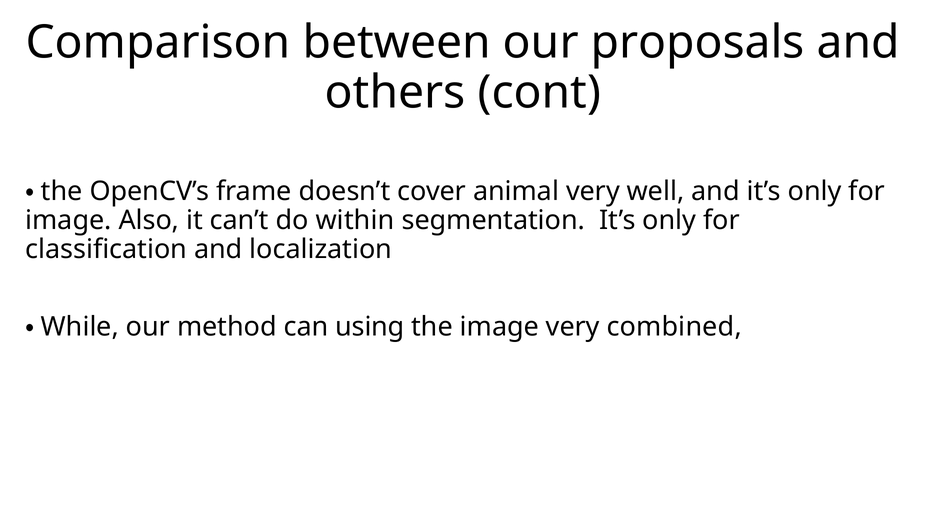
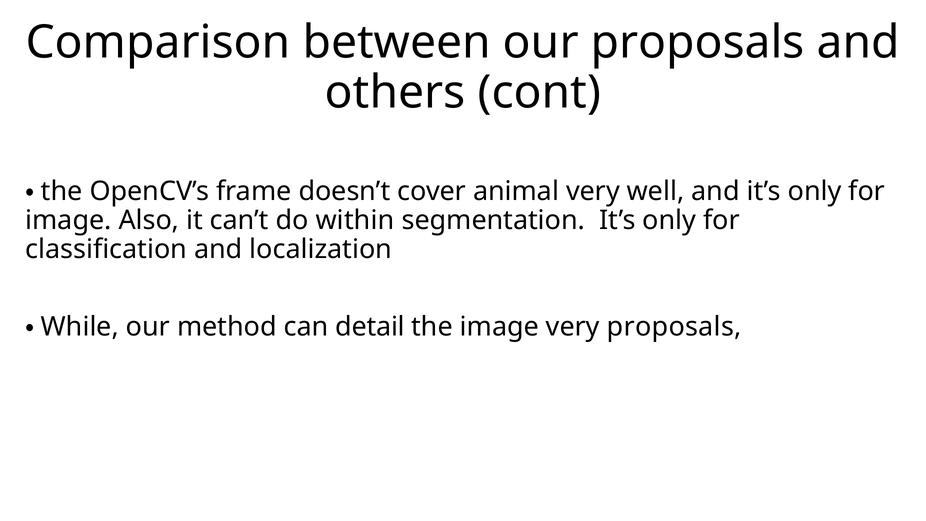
using: using -> detail (370, 327)
very combined: combined -> proposals (674, 327)
